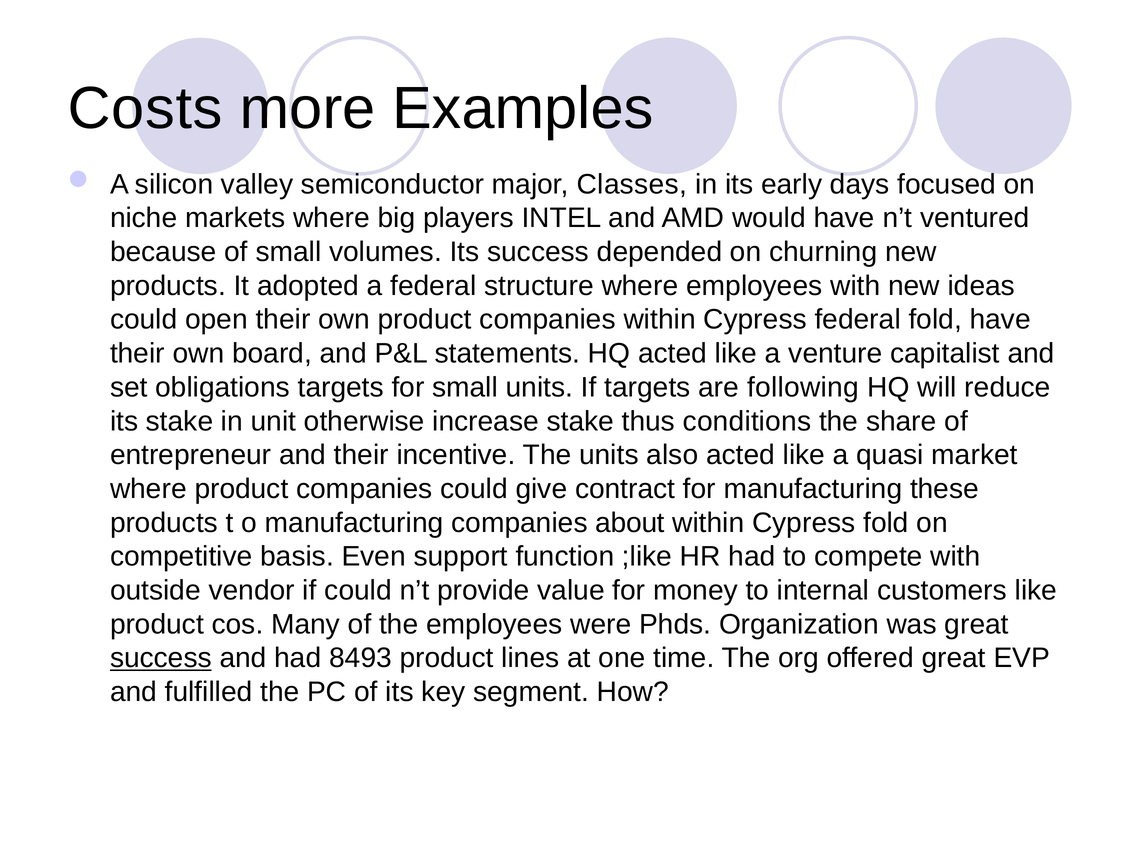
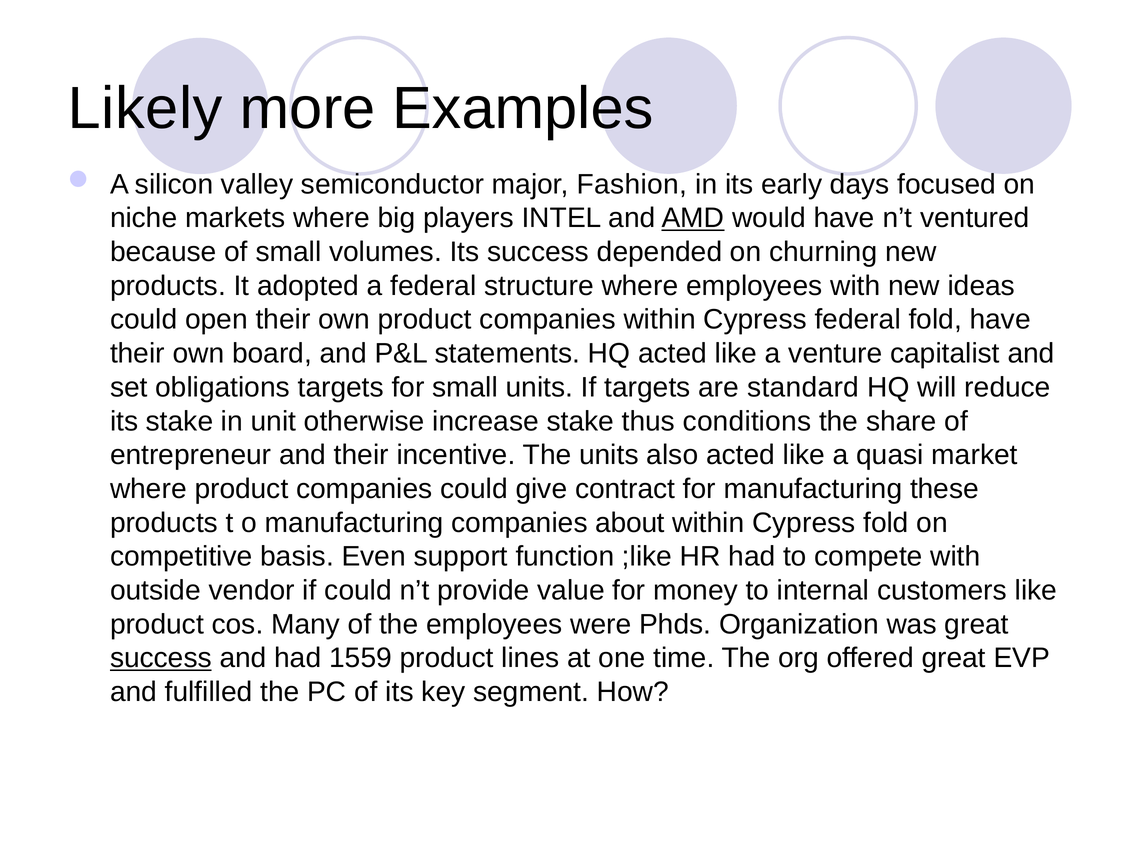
Costs: Costs -> Likely (145, 109)
Classes: Classes -> Fashion (632, 184)
AMD underline: none -> present (693, 218)
following: following -> standard (803, 387)
8493: 8493 -> 1559 (361, 658)
